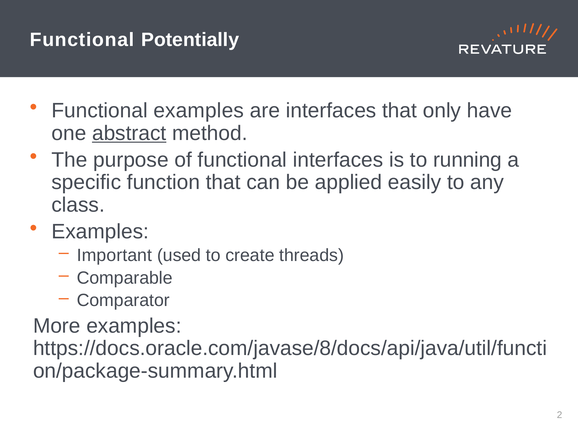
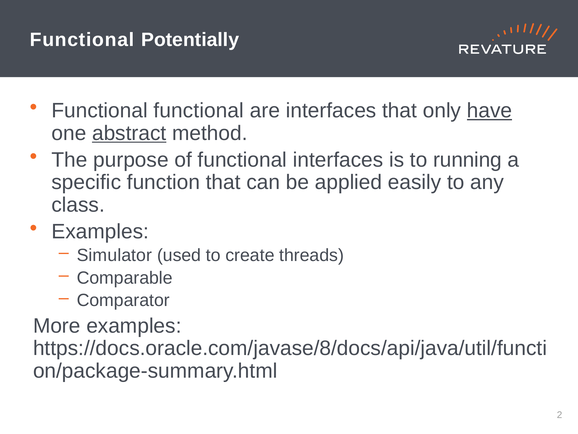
Functional examples: examples -> functional (199, 111)
have underline: none -> present (490, 111)
Important: Important -> Simulator (114, 255)
